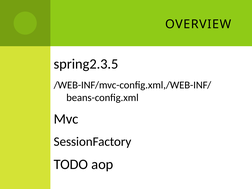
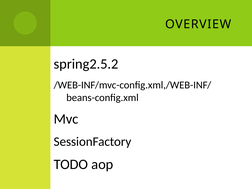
spring2.3.5: spring2.3.5 -> spring2.5.2 (86, 64)
